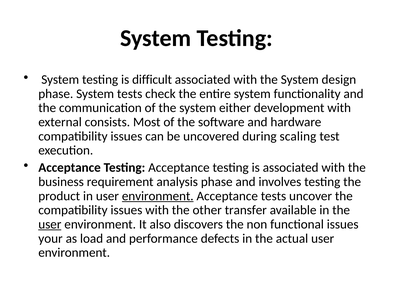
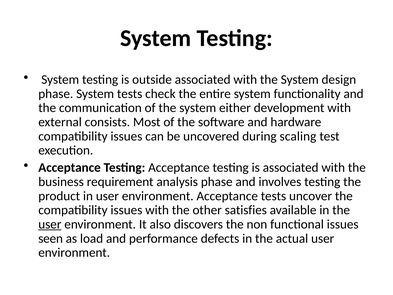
difficult: difficult -> outside (152, 80)
environment underline: present -> none (158, 196)
transfer: transfer -> satisfies (246, 210)
your: your -> seen (51, 238)
